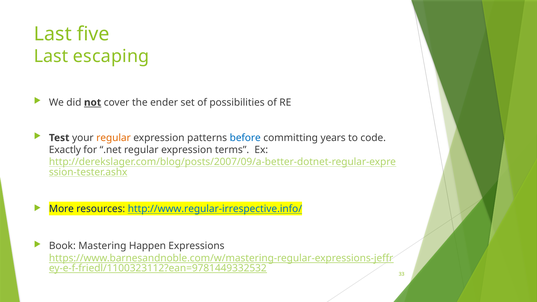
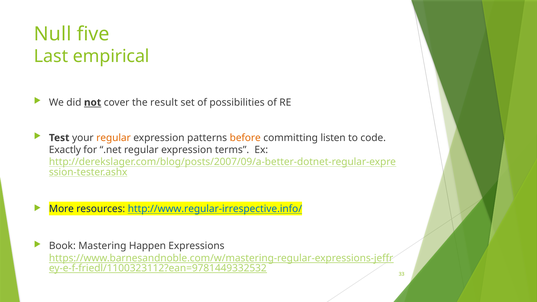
Last: Last -> Null (53, 34)
escaping: escaping -> empirical (111, 56)
ender: ender -> result (164, 102)
before colour: blue -> orange (245, 138)
years: years -> listen (333, 138)
